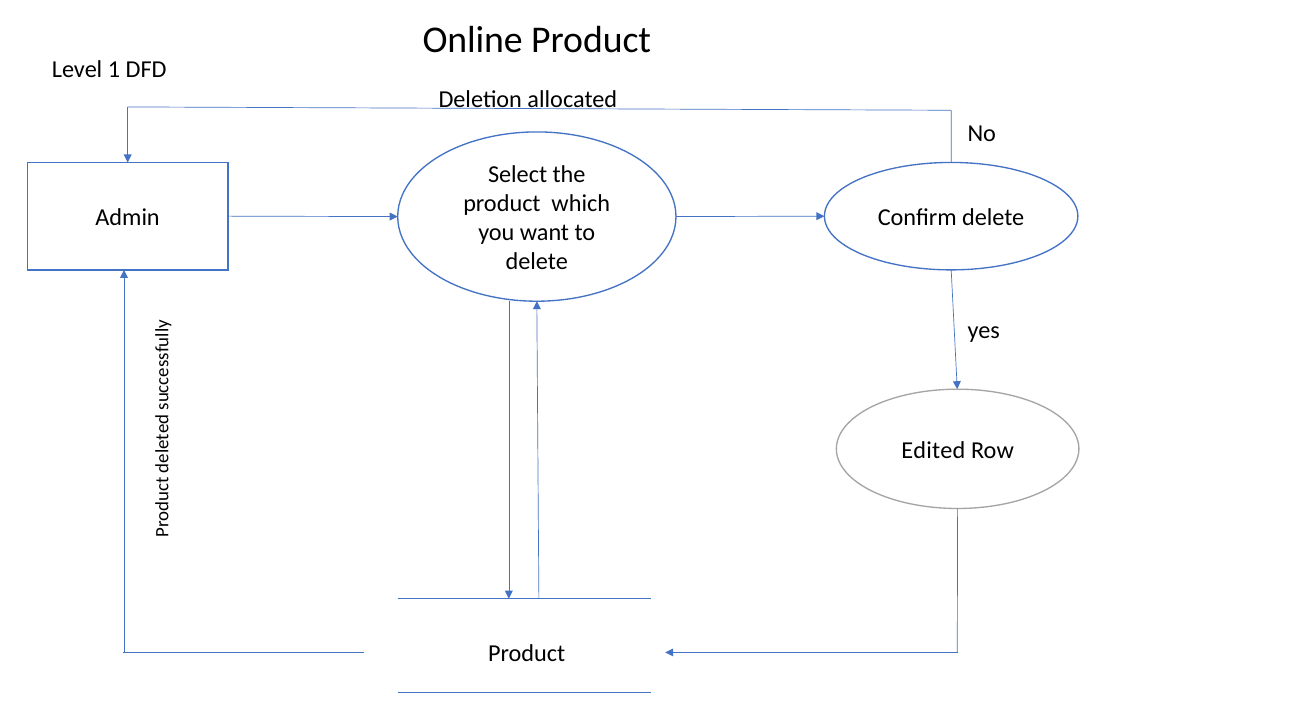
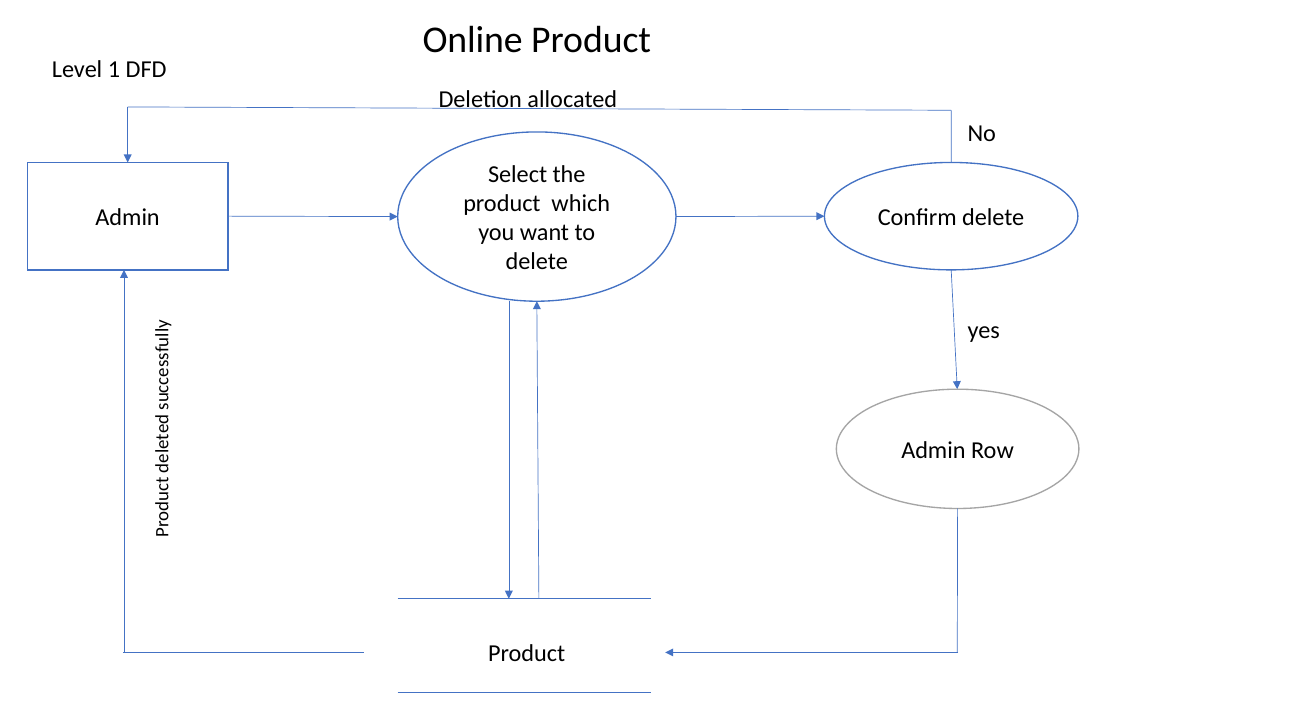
Edited: Edited -> Admin (933, 450)
